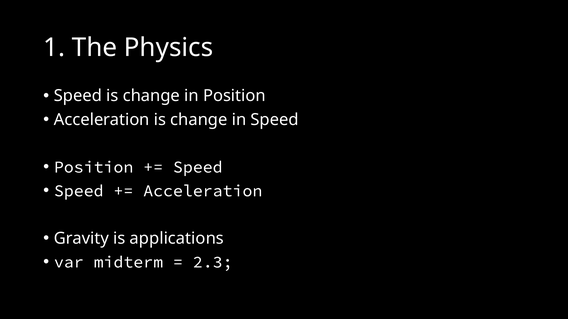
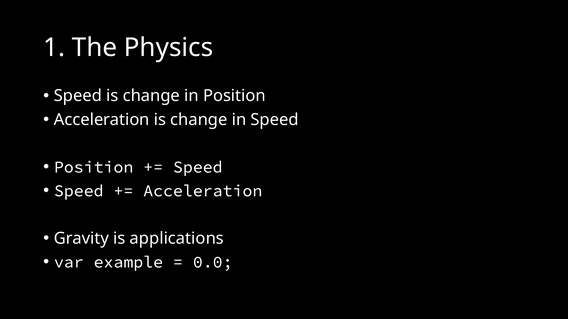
midterm: midterm -> example (128, 262)
2.3: 2.3 -> 0.0 (213, 262)
